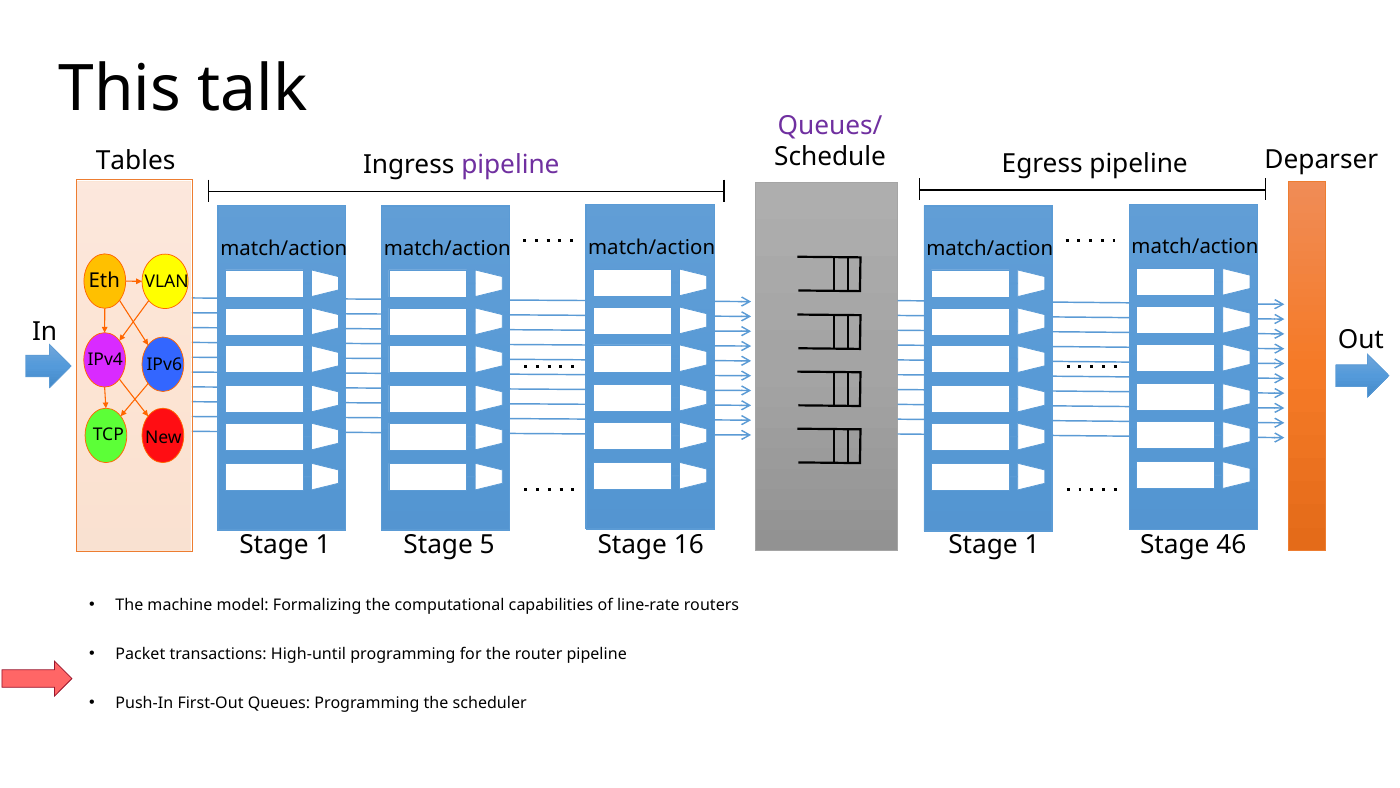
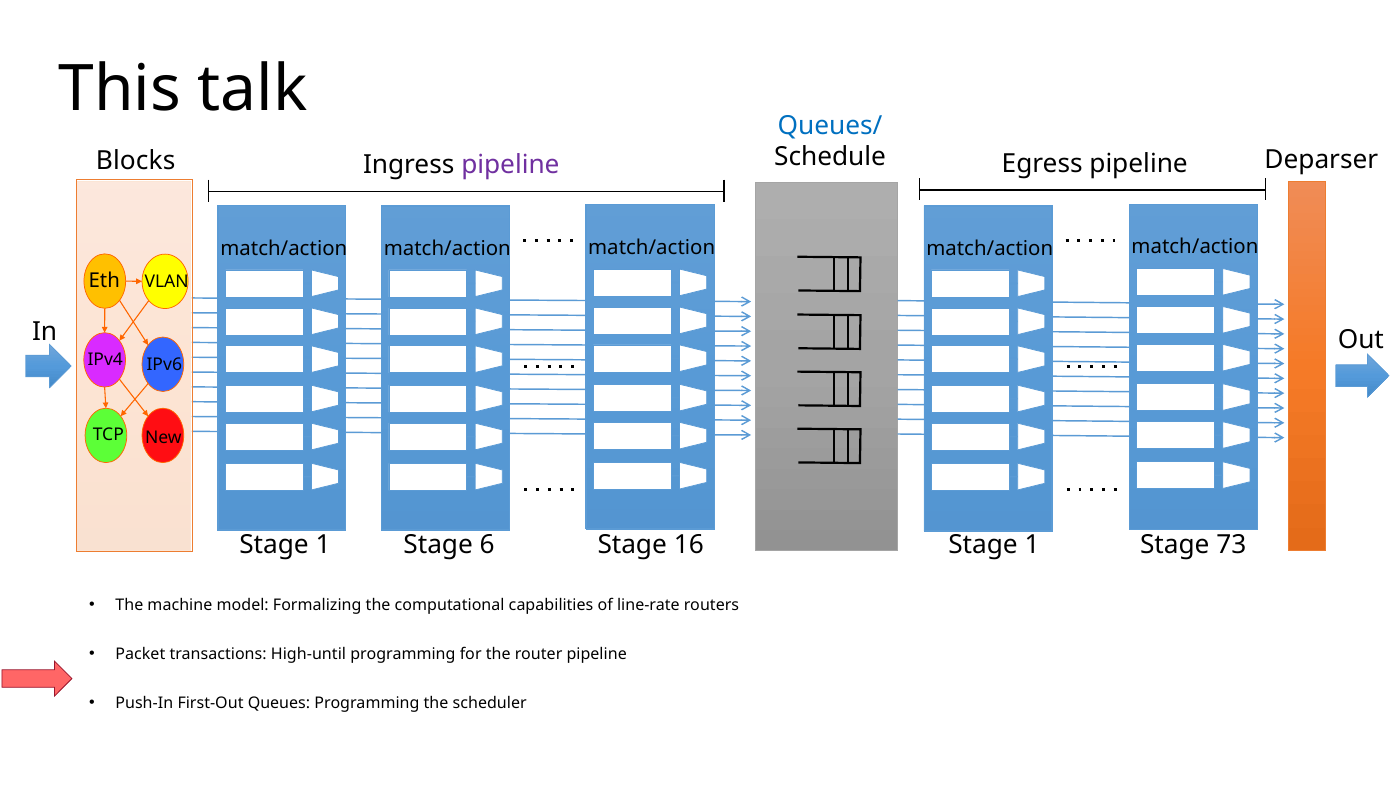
Queues/ colour: purple -> blue (830, 126)
Tables: Tables -> Blocks (136, 161)
5: 5 -> 6 (487, 545)
46: 46 -> 73 (1231, 545)
